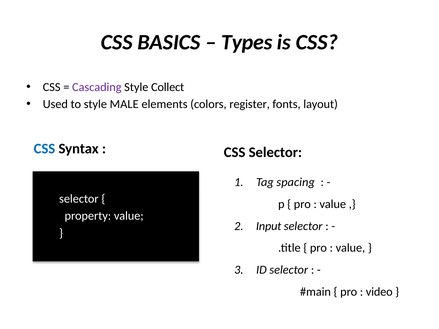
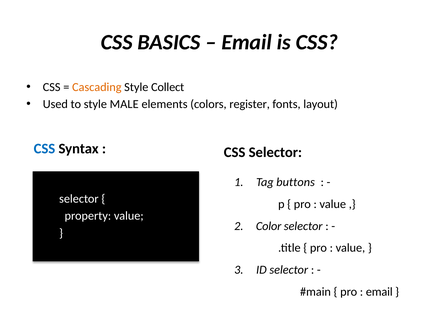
Types: Types -> Email (247, 42)
Cascading colour: purple -> orange (97, 87)
spacing: spacing -> buttons (296, 182)
Input: Input -> Color (269, 226)
video: video -> email (379, 292)
